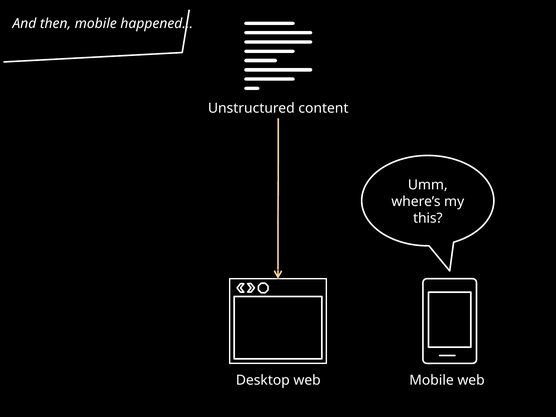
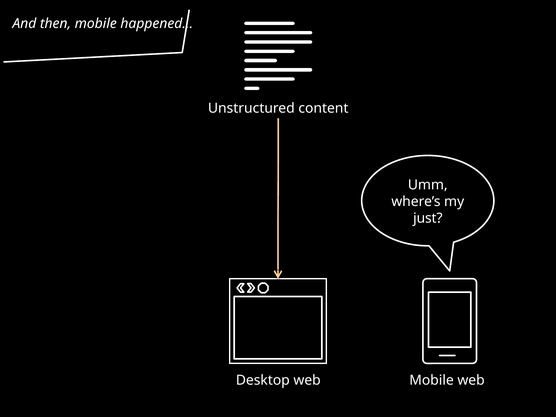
this: this -> just (428, 218)
